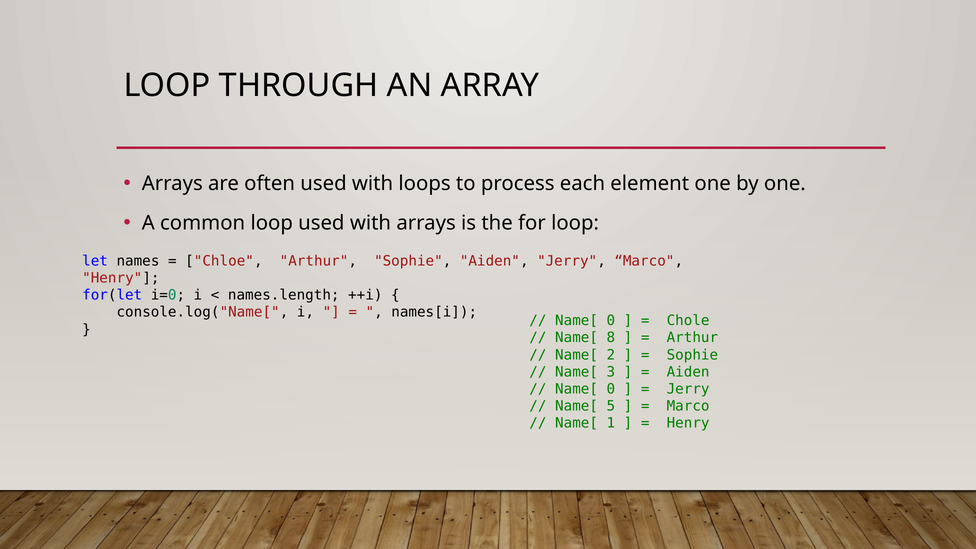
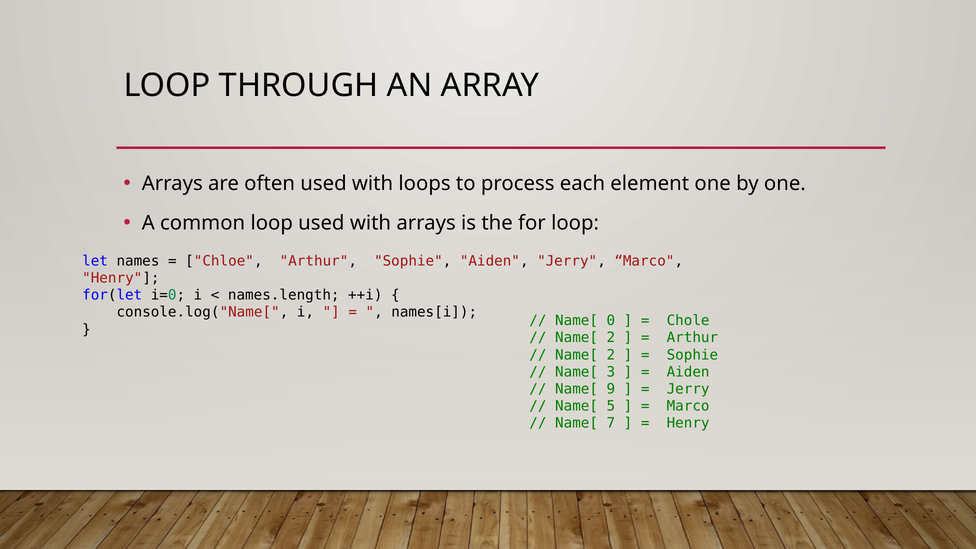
8: 8 -> 2 (611, 338)
0: 0 -> 9 (611, 389)
1: 1 -> 7 (611, 423)
